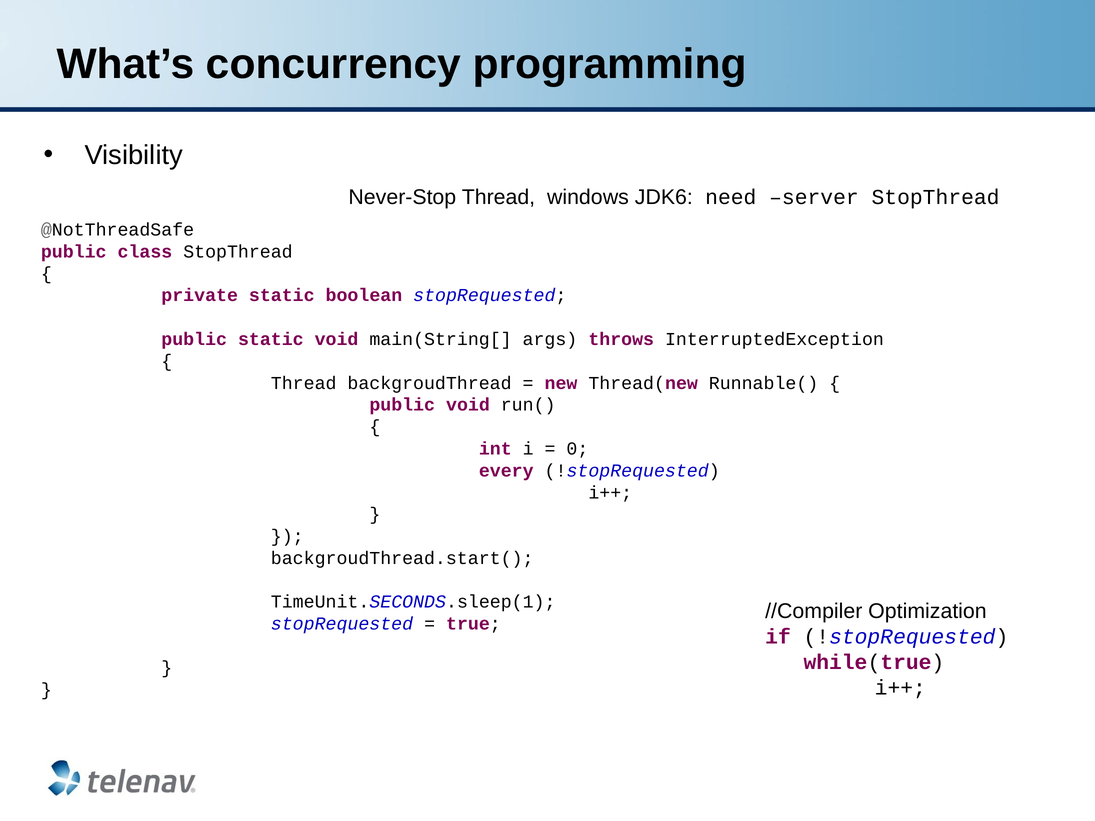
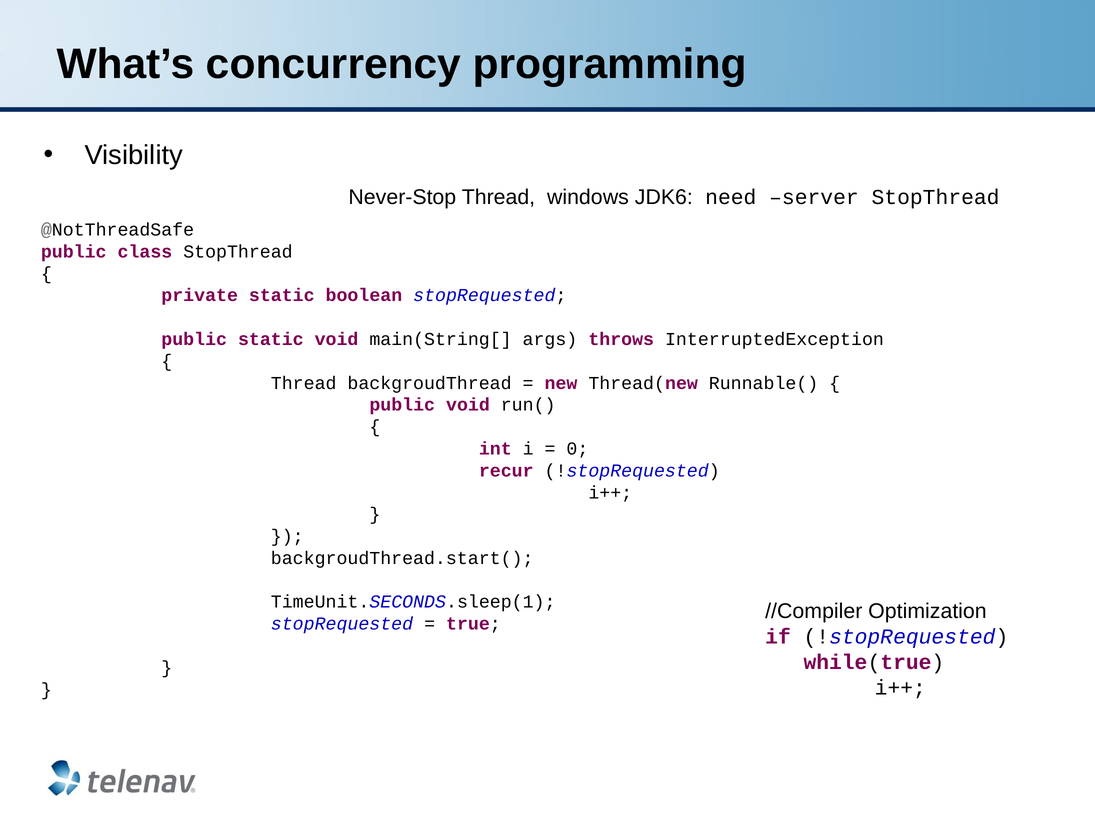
every: every -> recur (506, 471)
